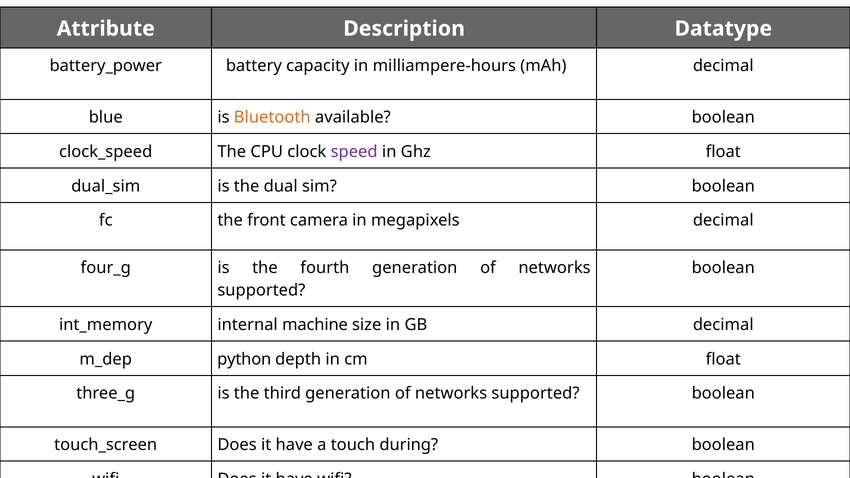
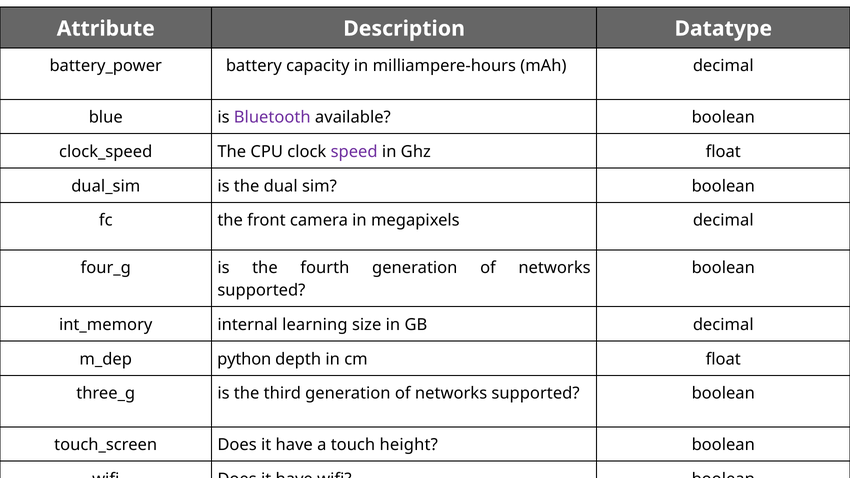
Bluetooth colour: orange -> purple (272, 117)
machine: machine -> learning (315, 325)
during: during -> height (409, 445)
